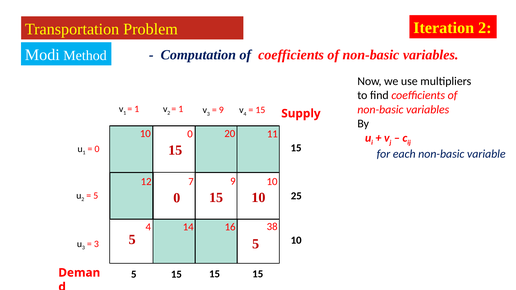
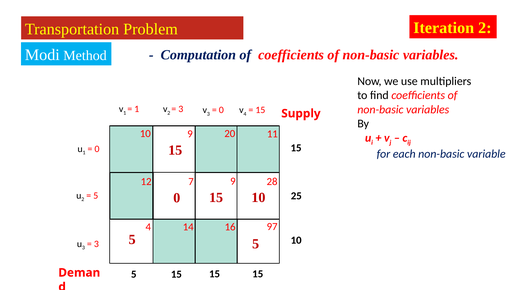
1: 1 -> 3 (181, 109)
9: 9 -> 0 (221, 110)
10 0: 0 -> 9 (190, 134)
9 10: 10 -> 28 (272, 182)
38: 38 -> 97 (272, 227)
